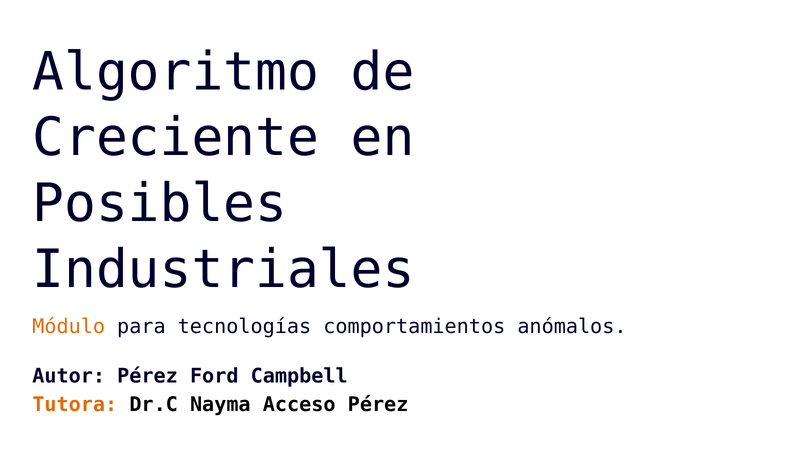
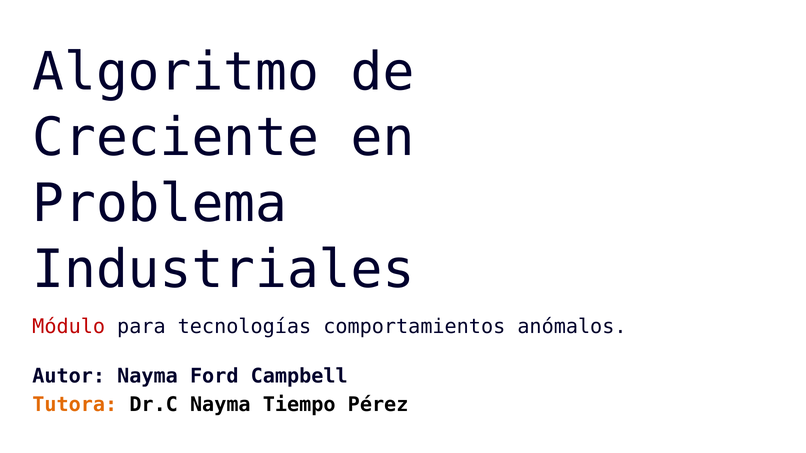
Posibles: Posibles -> Problema (160, 204)
Módulo colour: orange -> red (69, 327)
Autor Pérez: Pérez -> Nayma (148, 377)
Acceso: Acceso -> Tiempo (299, 405)
